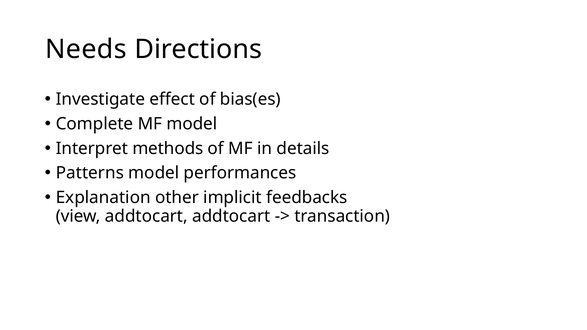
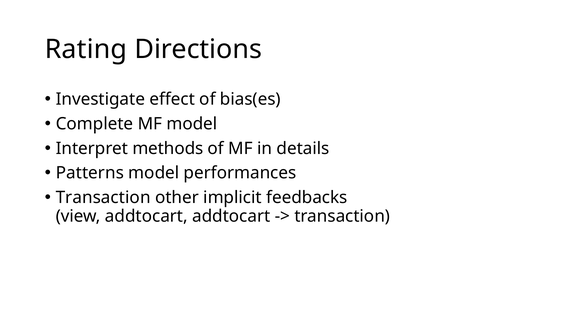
Needs: Needs -> Rating (86, 49)
Explanation: Explanation -> Transaction (103, 198)
